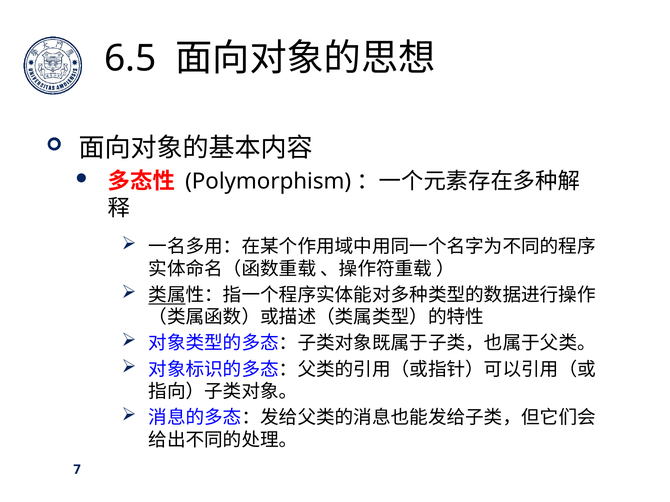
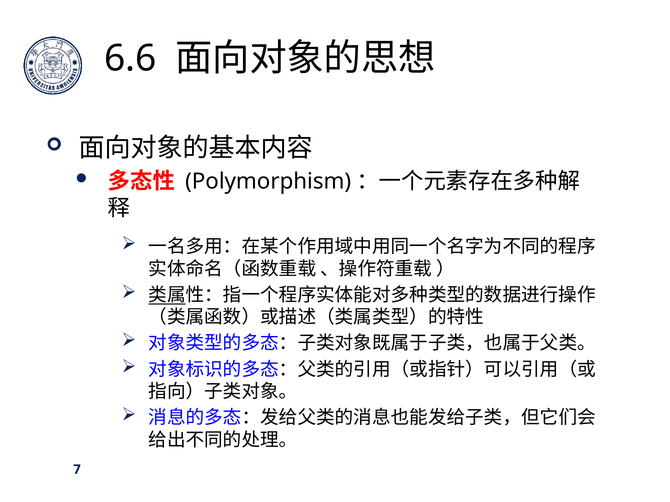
6.5: 6.5 -> 6.6 (130, 59)
